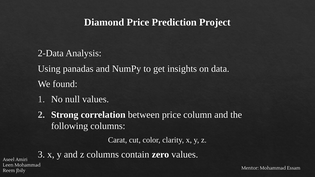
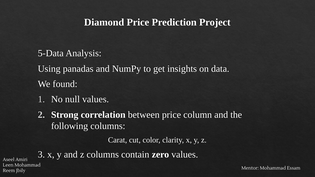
2-Data: 2-Data -> 5-Data (51, 53)
